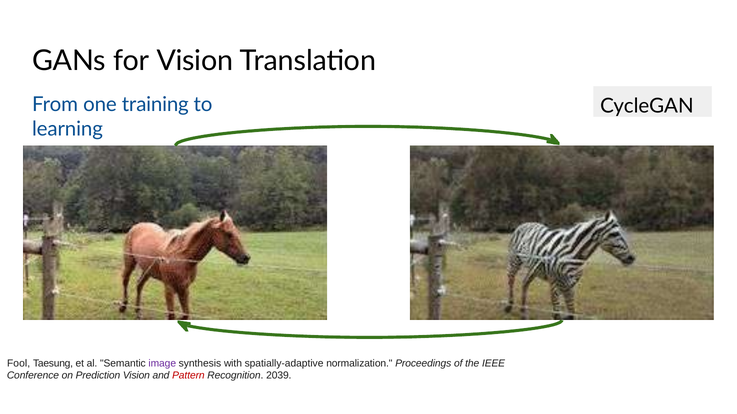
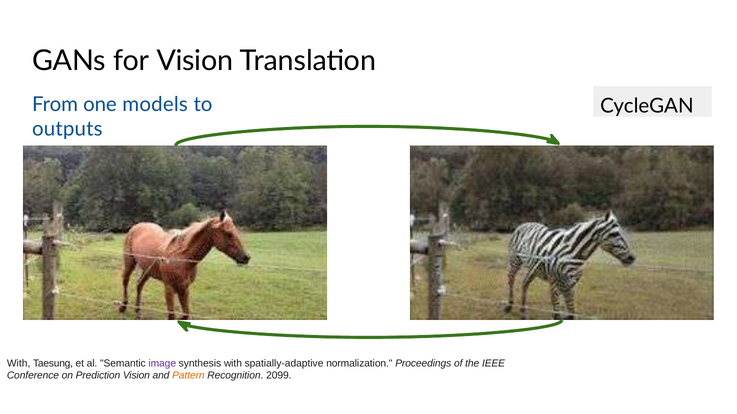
training: training -> models (155, 105)
learning: learning -> outputs (67, 129)
Fool: Fool -> With (19, 364)
Pattern colour: red -> orange (188, 376)
2039: 2039 -> 2099 (279, 376)
